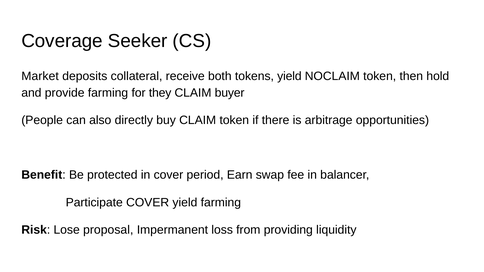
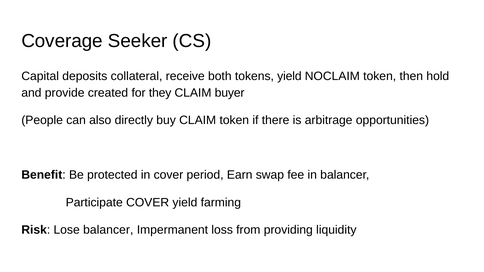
Market: Market -> Capital (40, 76)
provide farming: farming -> created (108, 93)
Lose proposal: proposal -> balancer (108, 230)
